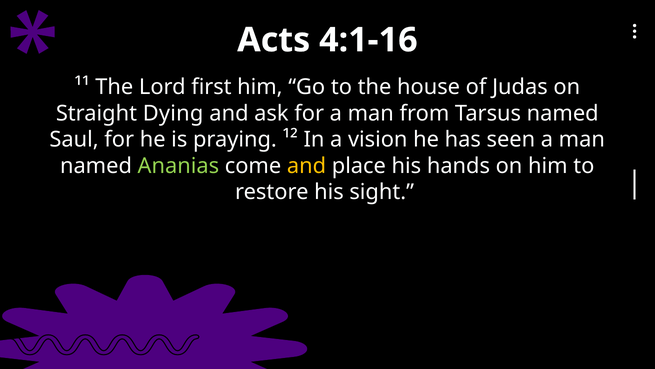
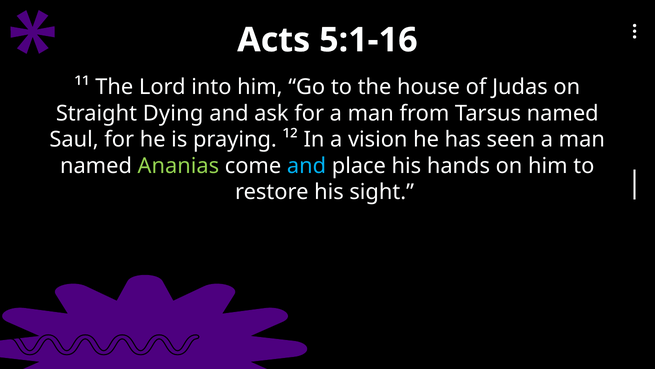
4:1-16: 4:1-16 -> 5:1-16 (368, 40)
first: first -> into (211, 87)
and colour: yellow -> light blue (307, 166)
